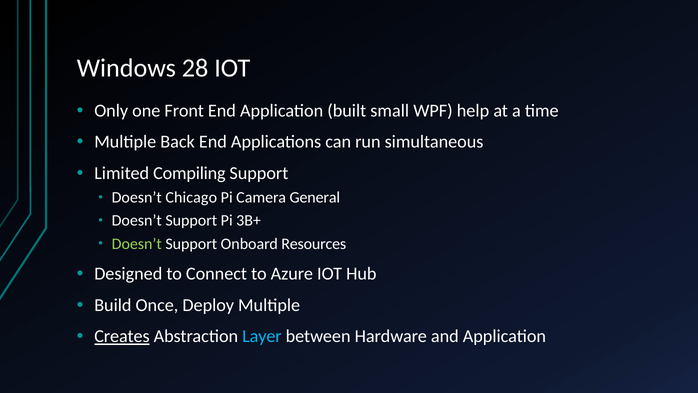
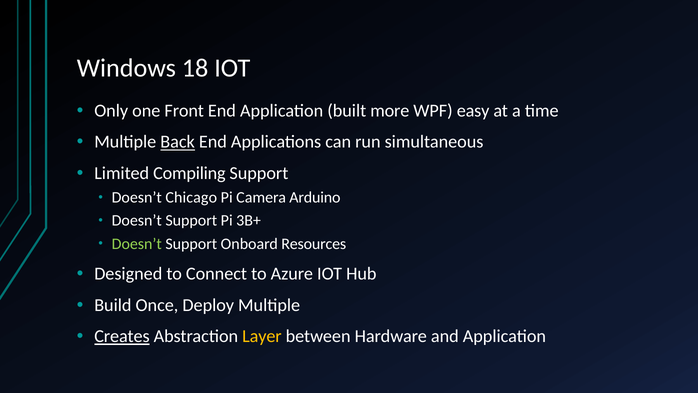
28: 28 -> 18 (195, 68)
small: small -> more (390, 111)
help: help -> easy (473, 111)
Back underline: none -> present (178, 142)
General: General -> Arduino (315, 197)
Layer colour: light blue -> yellow (262, 336)
